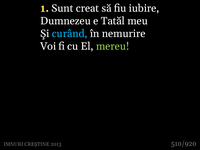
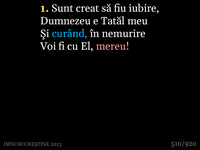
mereu colour: light green -> pink (113, 46)
